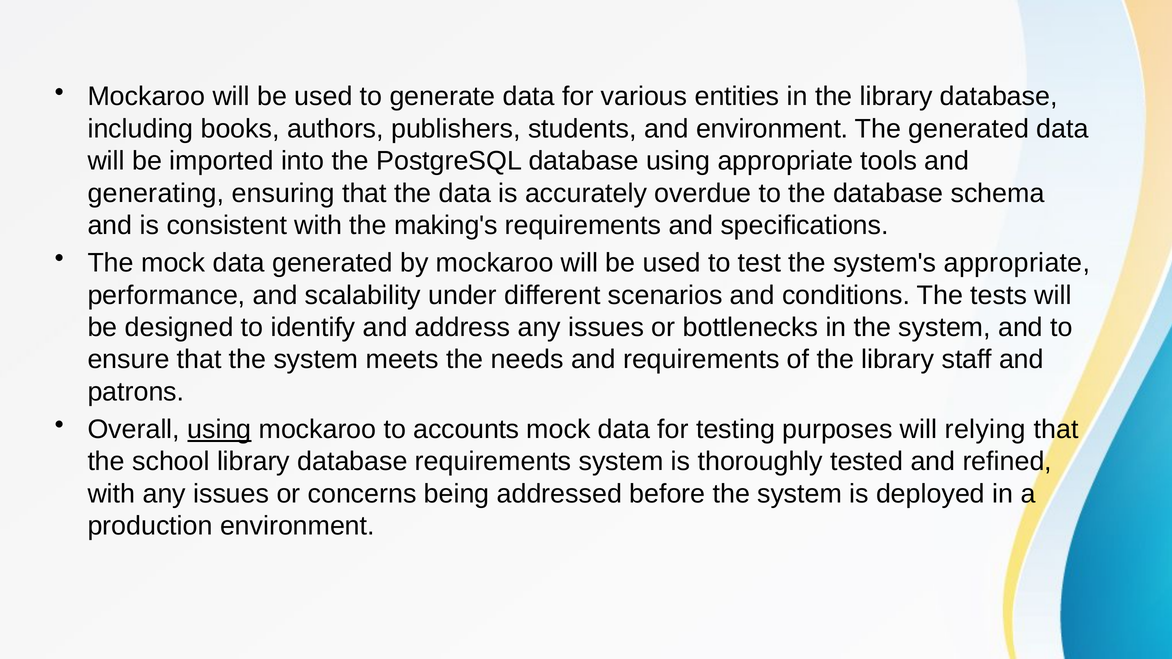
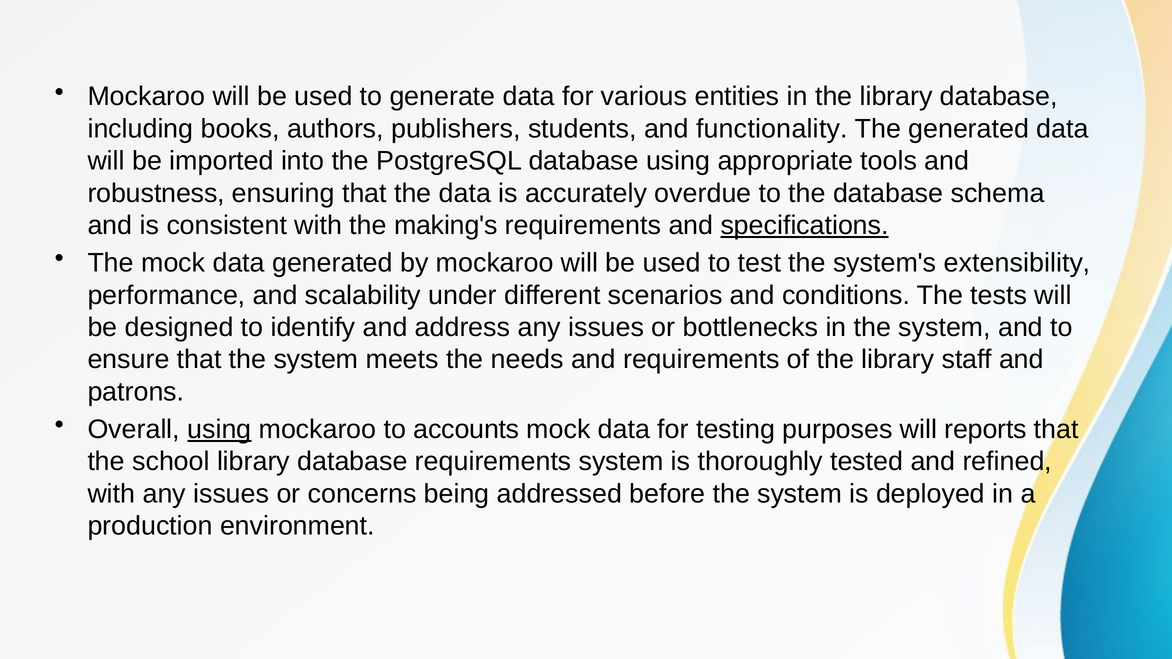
and environment: environment -> functionality (772, 129)
generating: generating -> robustness (156, 193)
specifications underline: none -> present (805, 226)
system's appropriate: appropriate -> extensibility (1017, 263)
relying: relying -> reports (986, 430)
